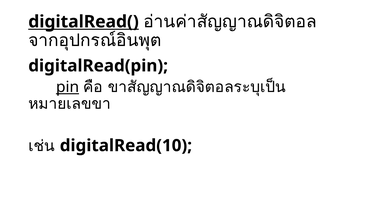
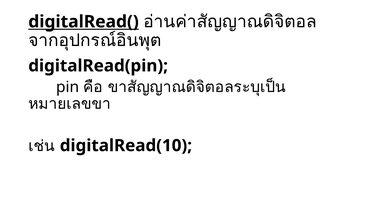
pin underline: present -> none (68, 87)
